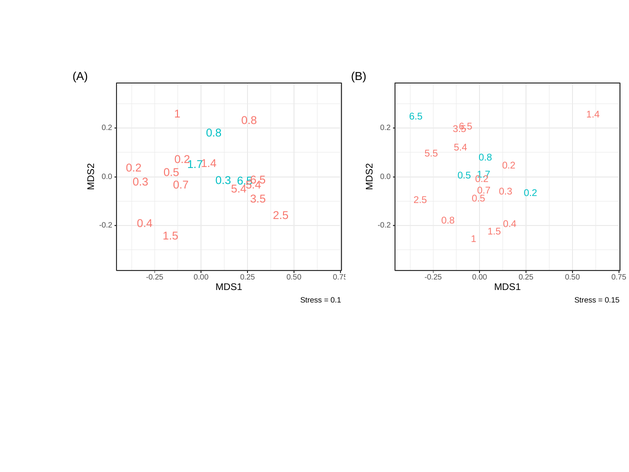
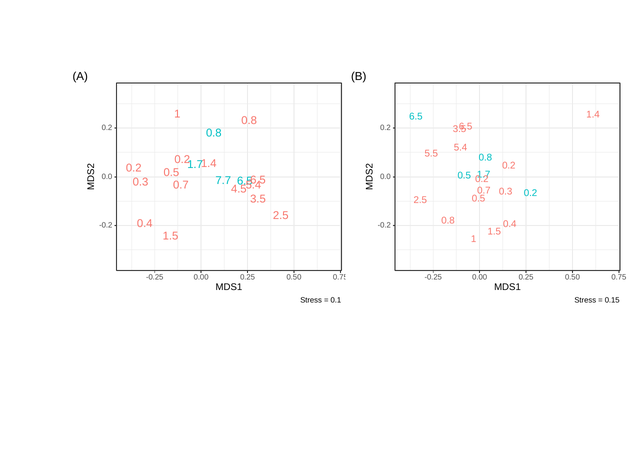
0.7 0.3: 0.3 -> 7.7 (223, 180)
5.4: 5.4 -> 4.5 (239, 189)
